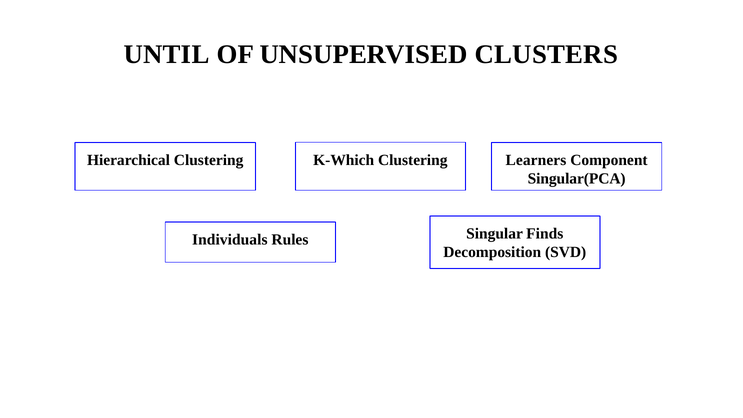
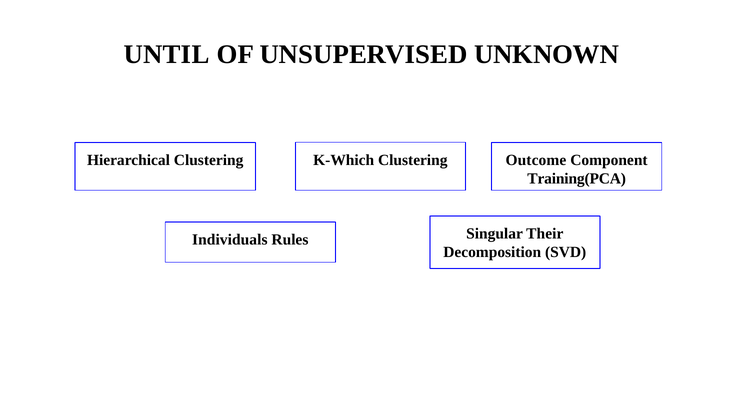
CLUSTERS: CLUSTERS -> UNKNOWN (547, 55)
Learners: Learners -> Outcome (536, 160)
Singular(PCA: Singular(PCA -> Training(PCA (577, 179)
Finds: Finds -> Their (545, 234)
